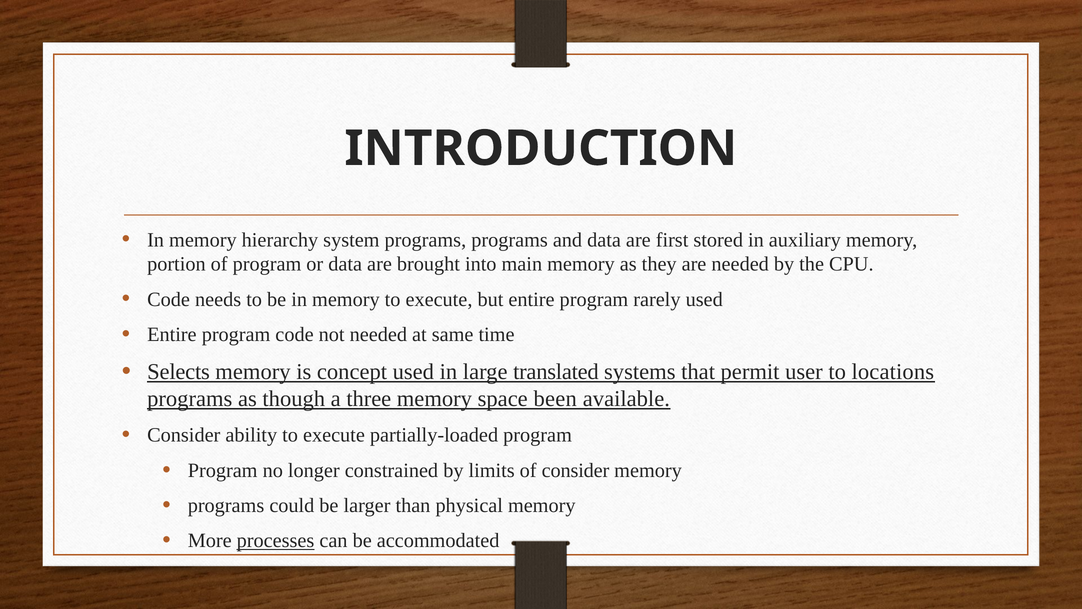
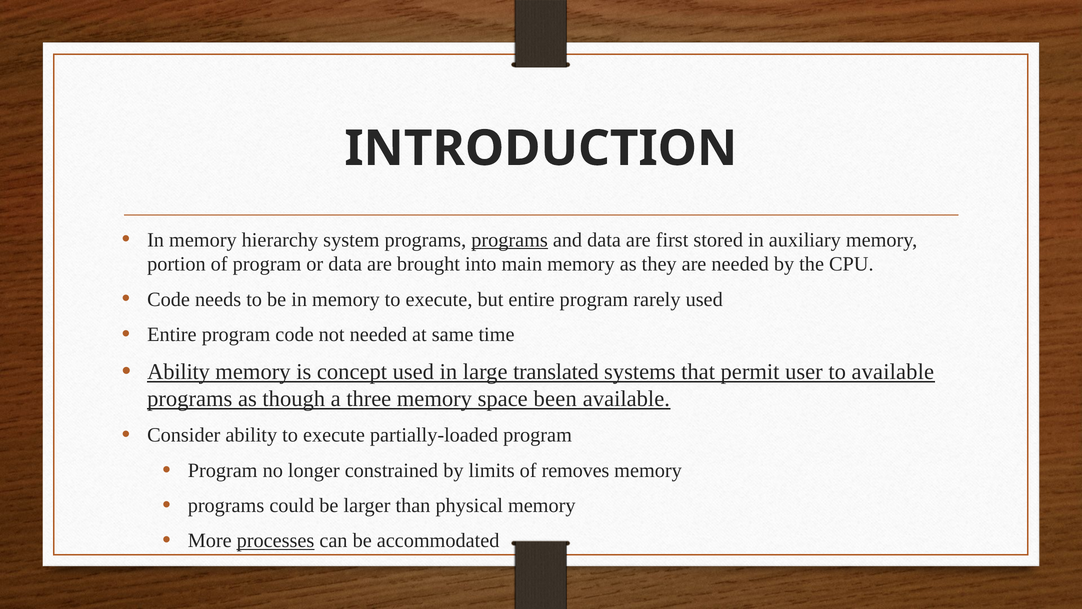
programs underline: none -> present (510, 240)
Selects: Selects -> Ability (179, 371)
to locations: locations -> available (893, 371)
of consider: consider -> removes (576, 470)
